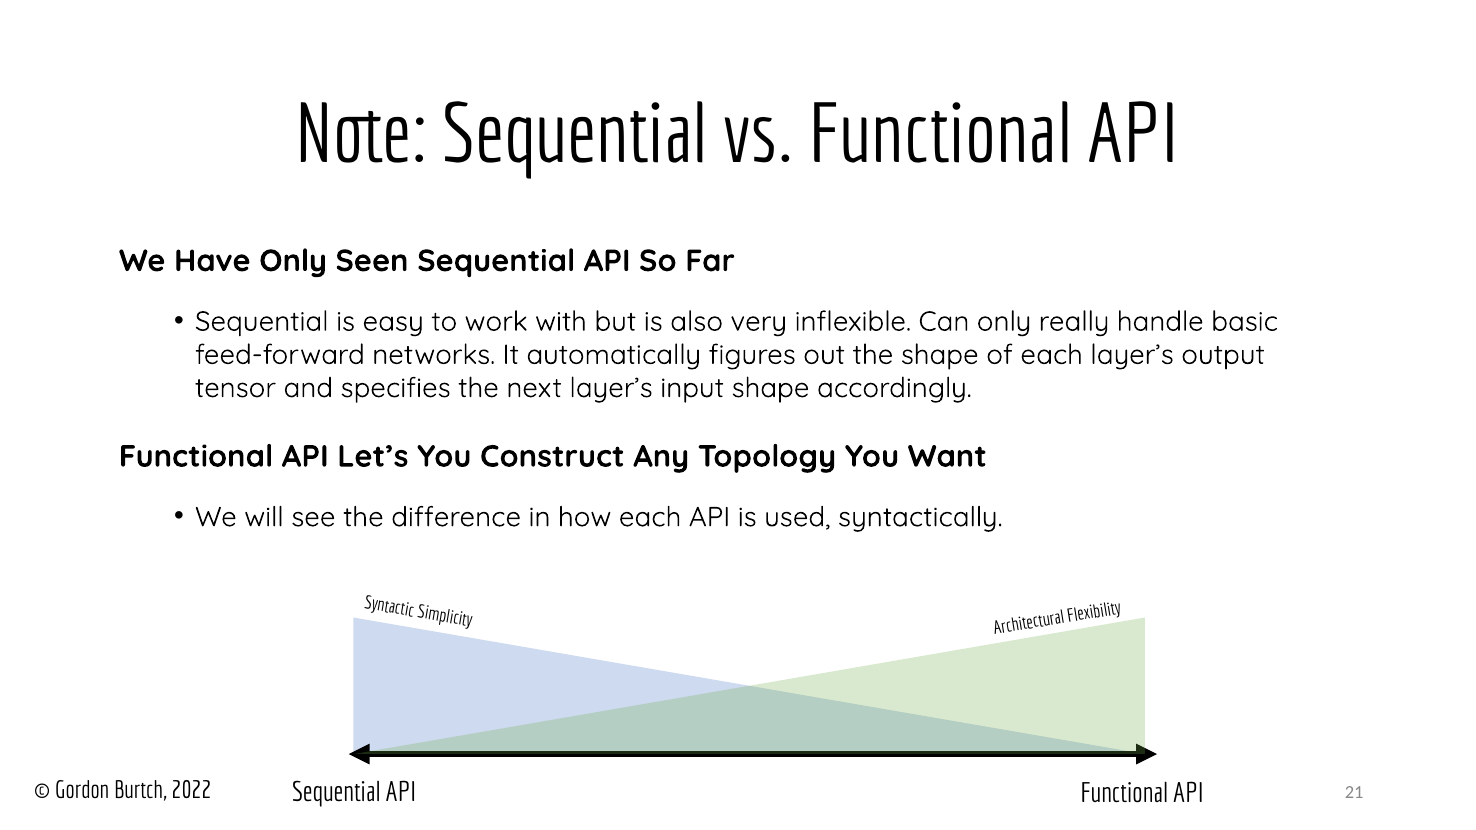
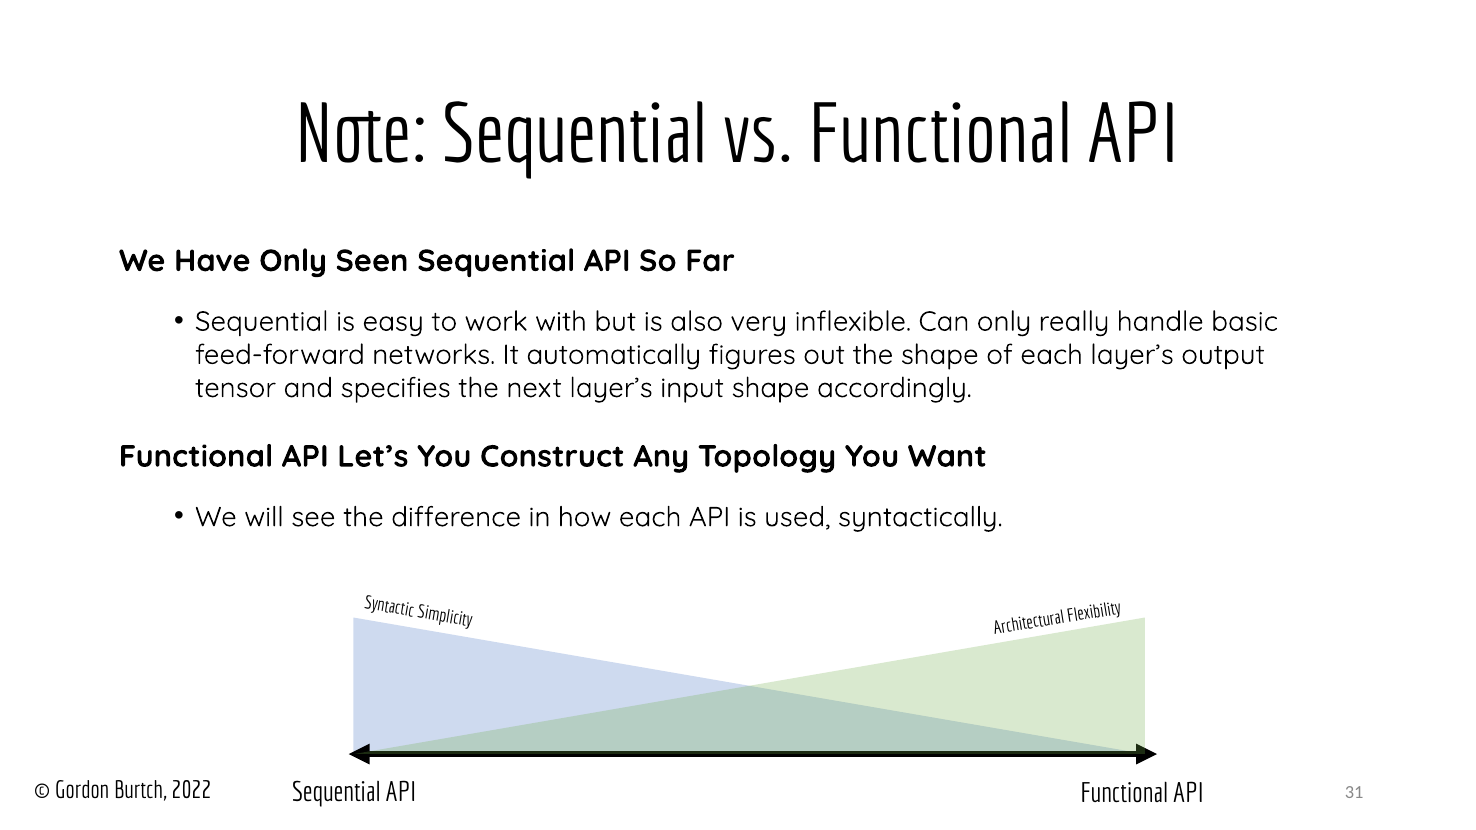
21: 21 -> 31 (1354, 793)
